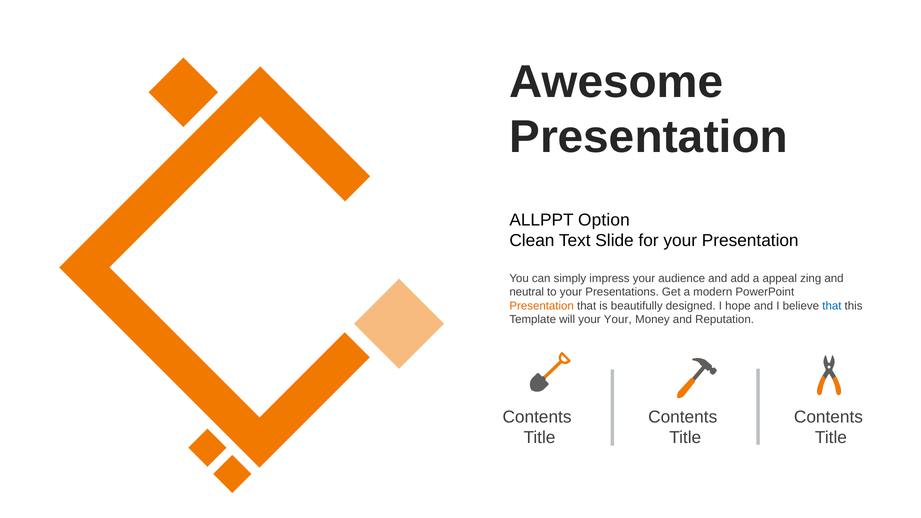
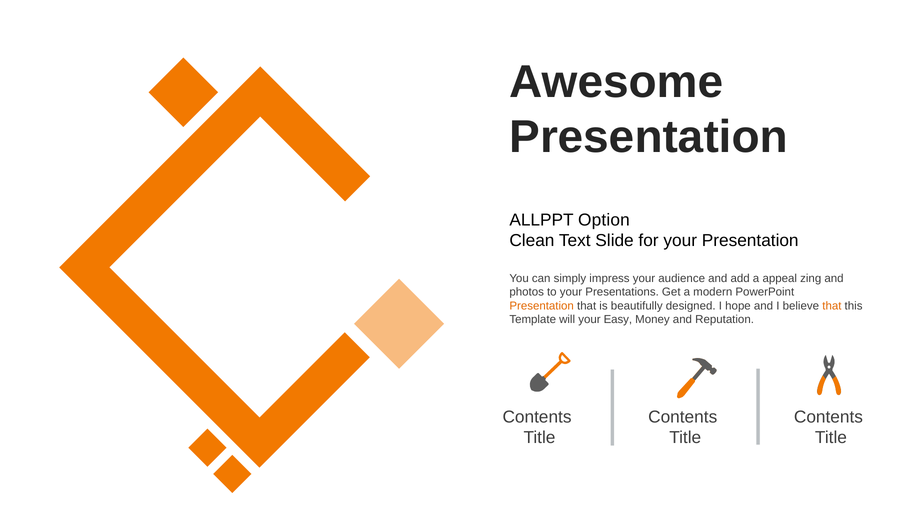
neutral: neutral -> photos (527, 292)
that colour: blue -> orange (832, 306)
your Your: Your -> Easy (618, 320)
